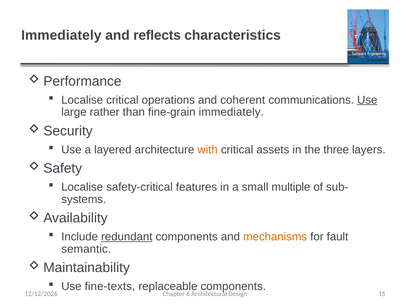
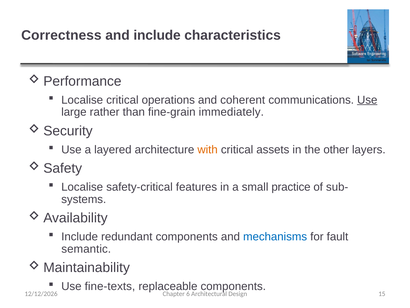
Immediately: Immediately -> Correctness (61, 35)
and reflects: reflects -> include (157, 35)
three: three -> other (336, 149)
multiple: multiple -> practice (291, 187)
redundant underline: present -> none (127, 236)
mechanisms colour: orange -> blue (275, 236)
